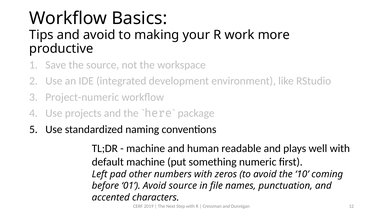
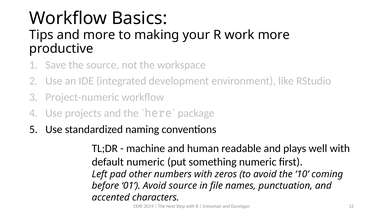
and avoid: avoid -> more (99, 35)
default machine: machine -> numeric (145, 161)
